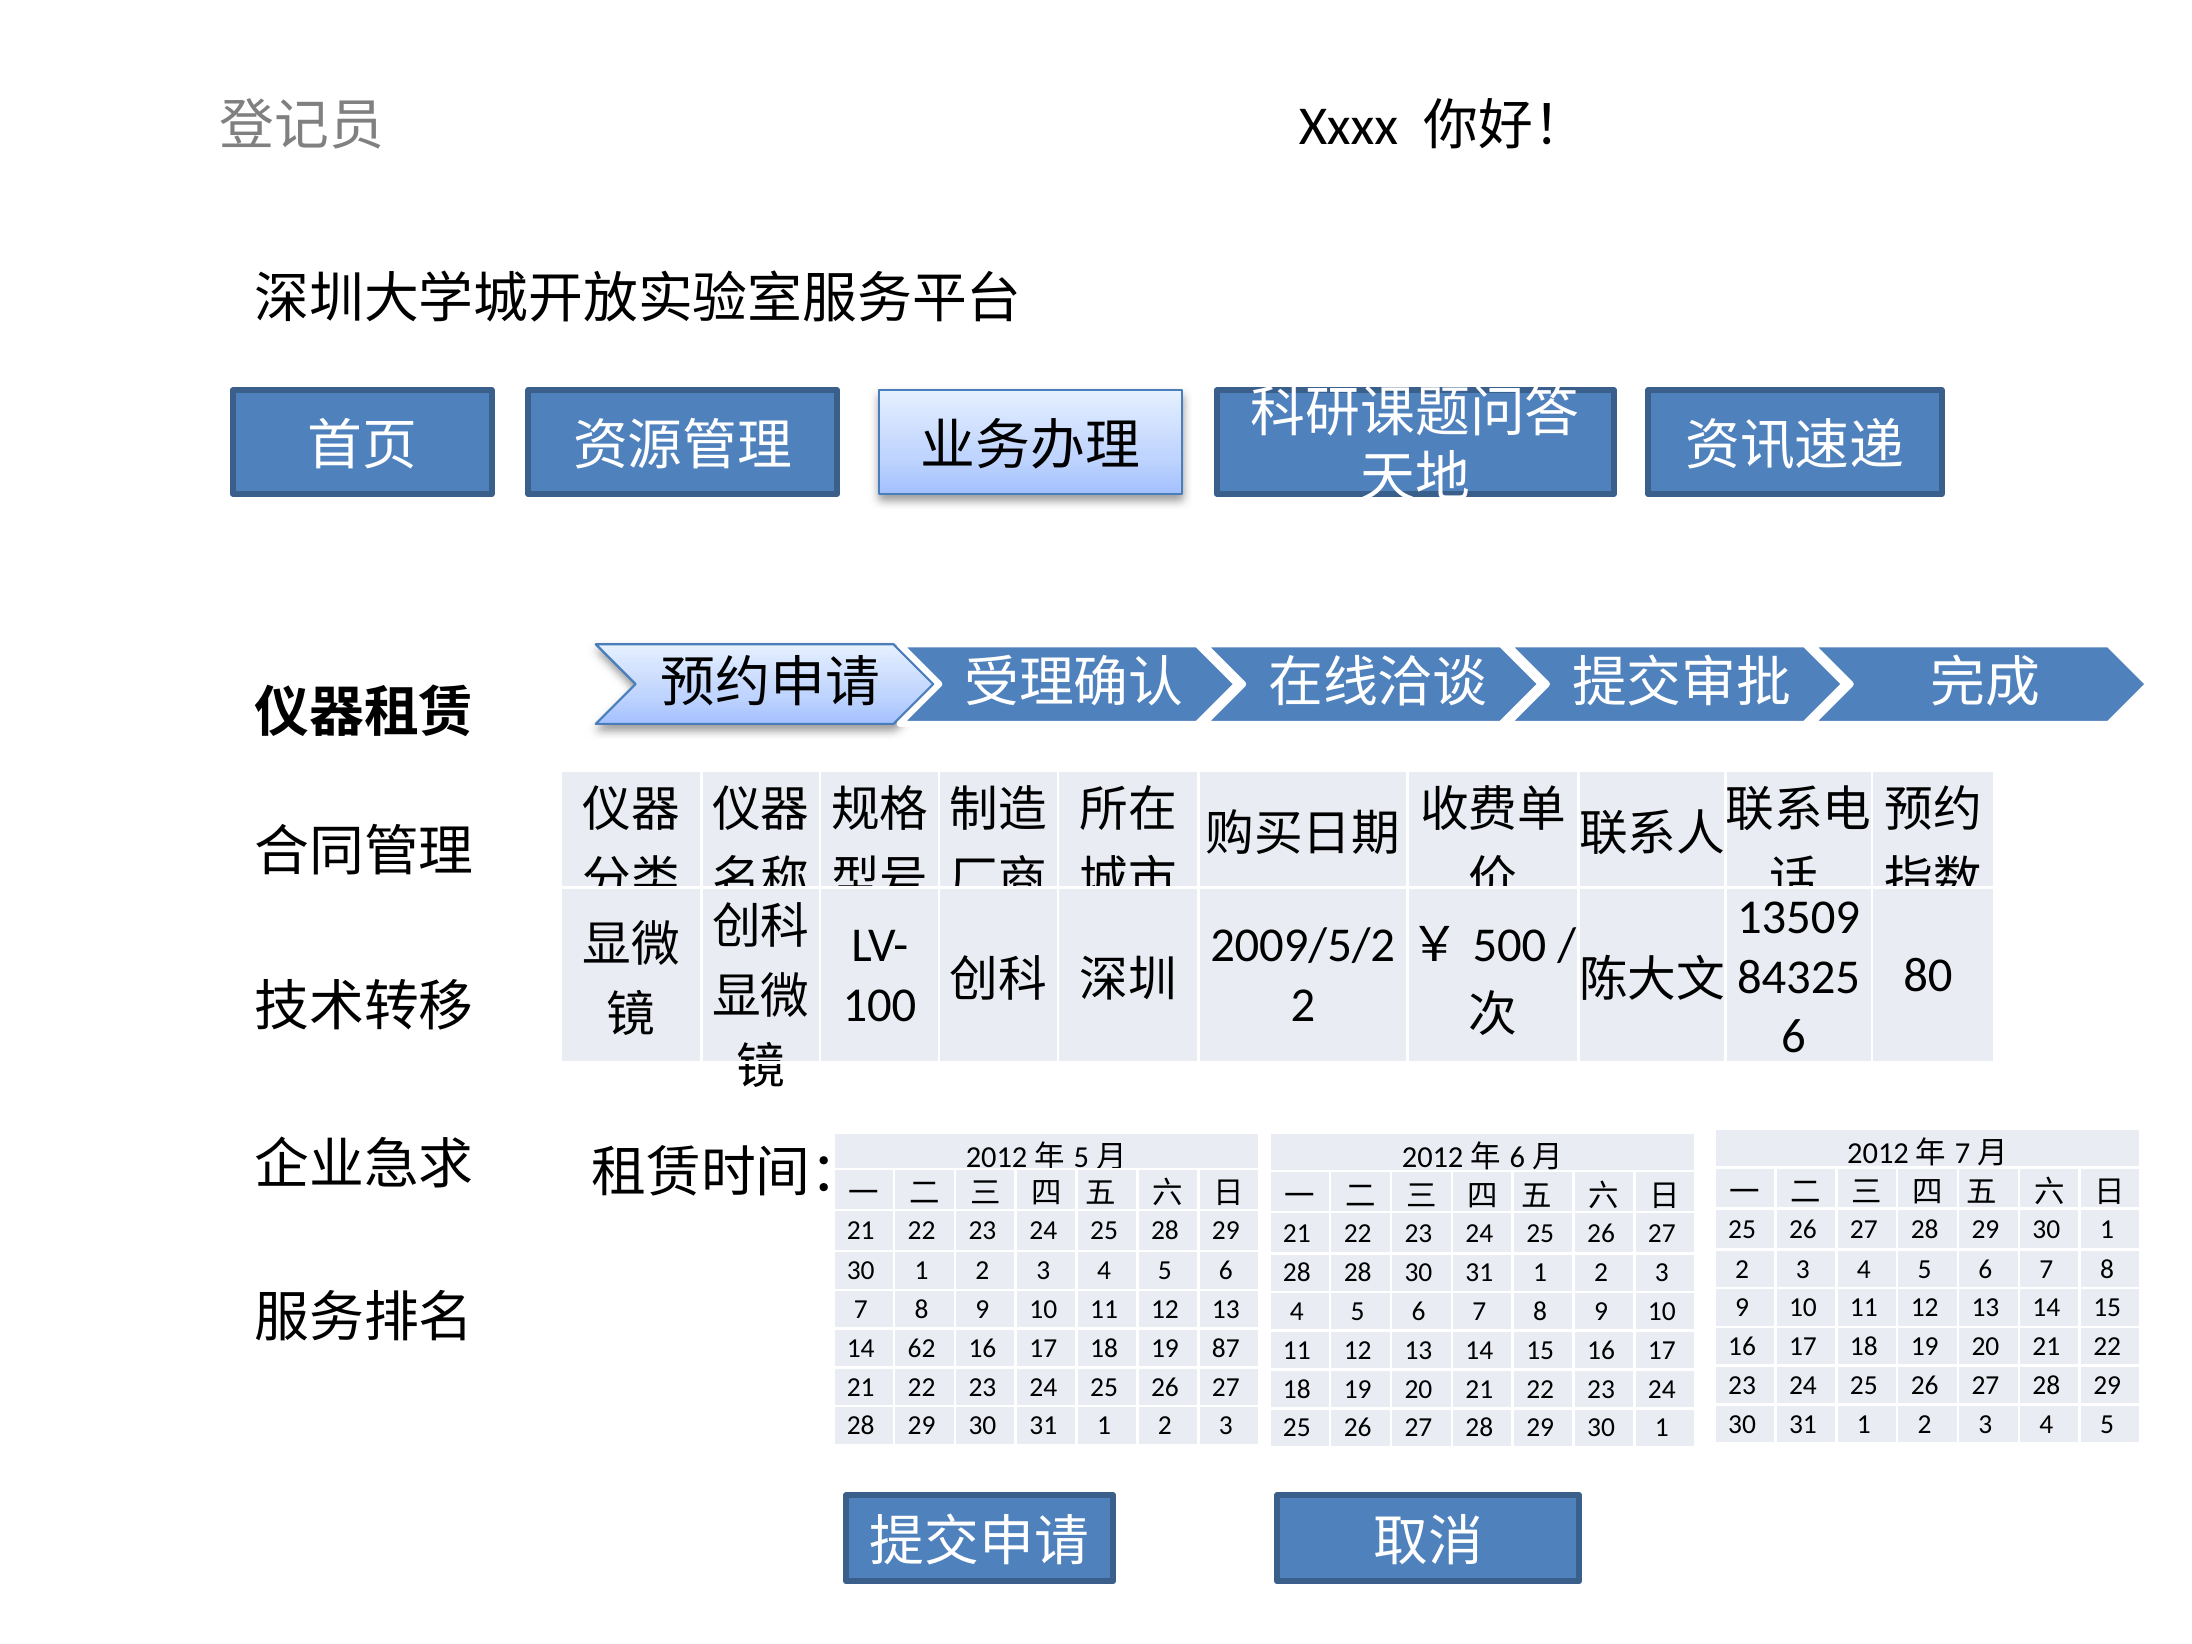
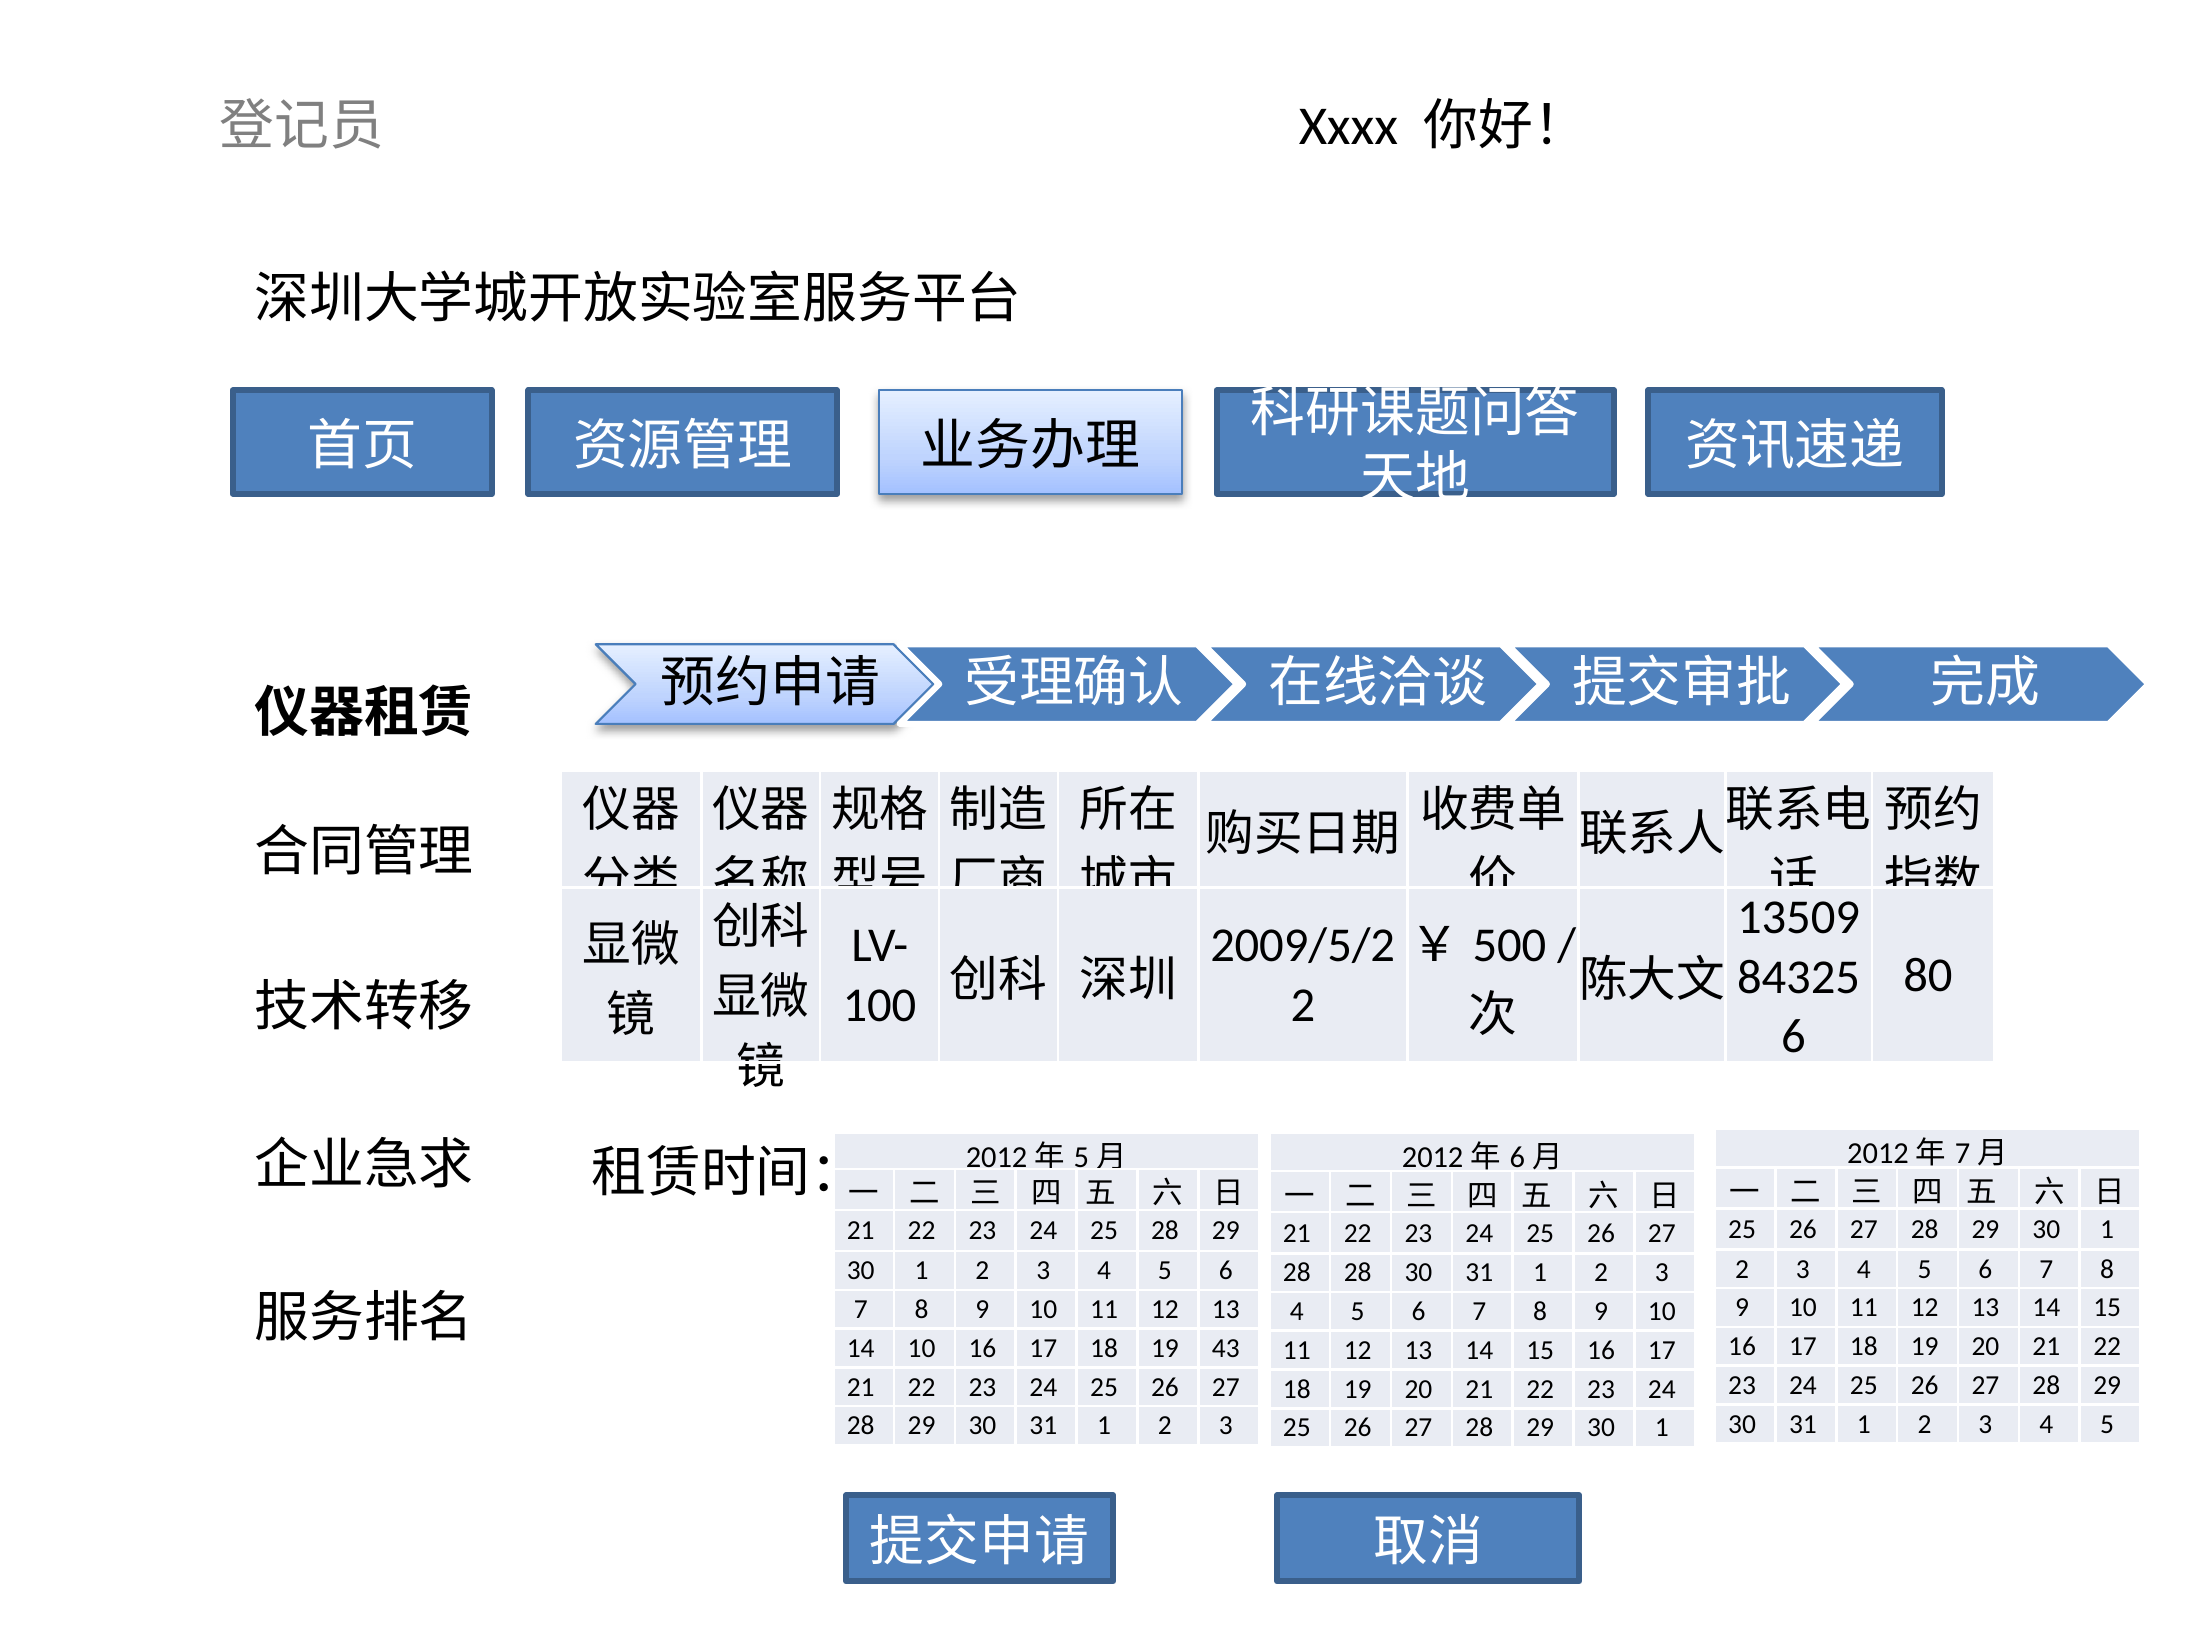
14 62: 62 -> 10 (922, 1348)
87: 87 -> 43 (1226, 1348)
